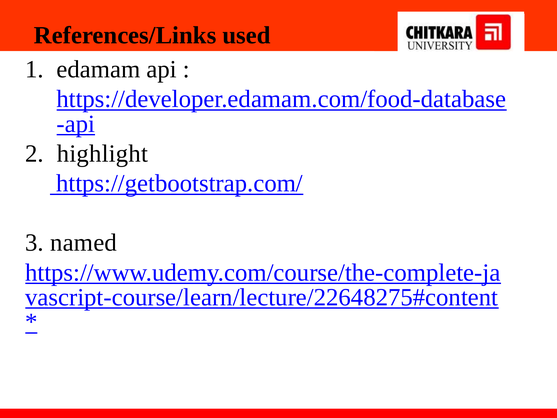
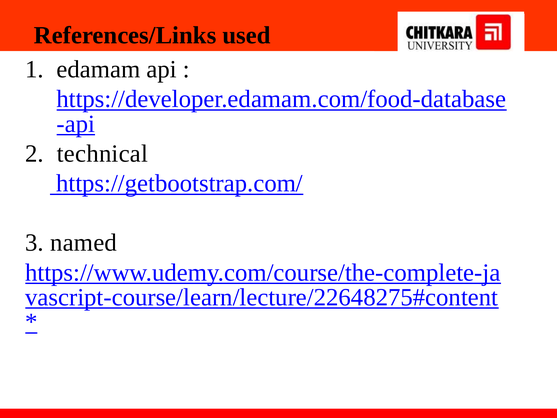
highlight: highlight -> technical (102, 153)
